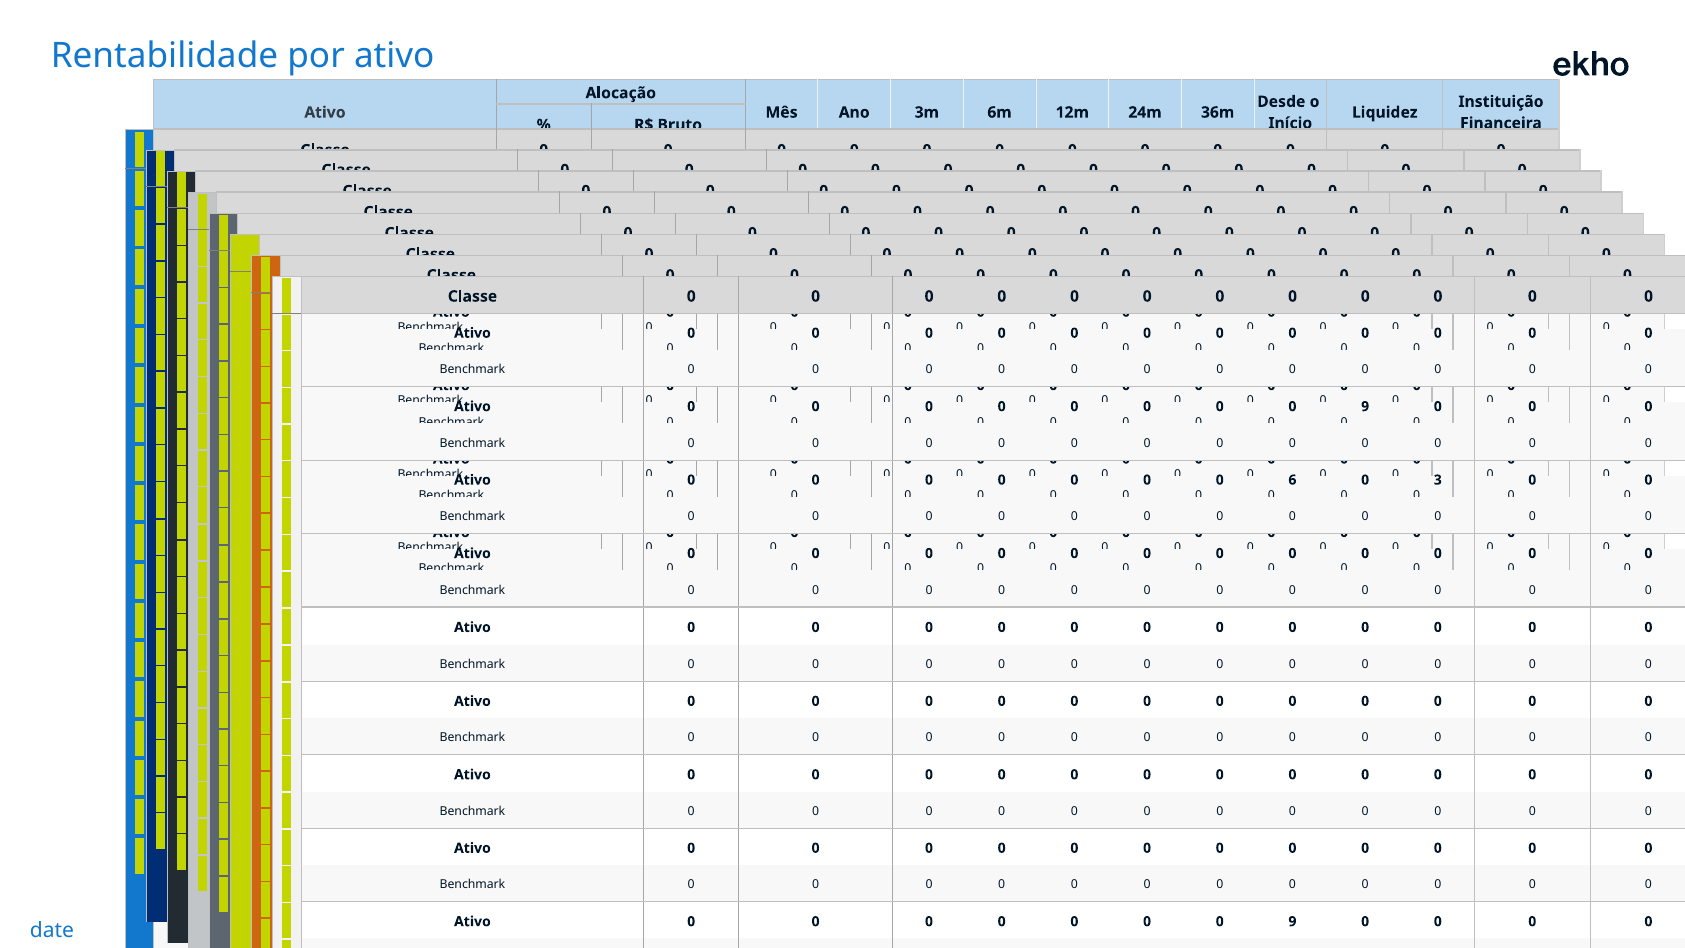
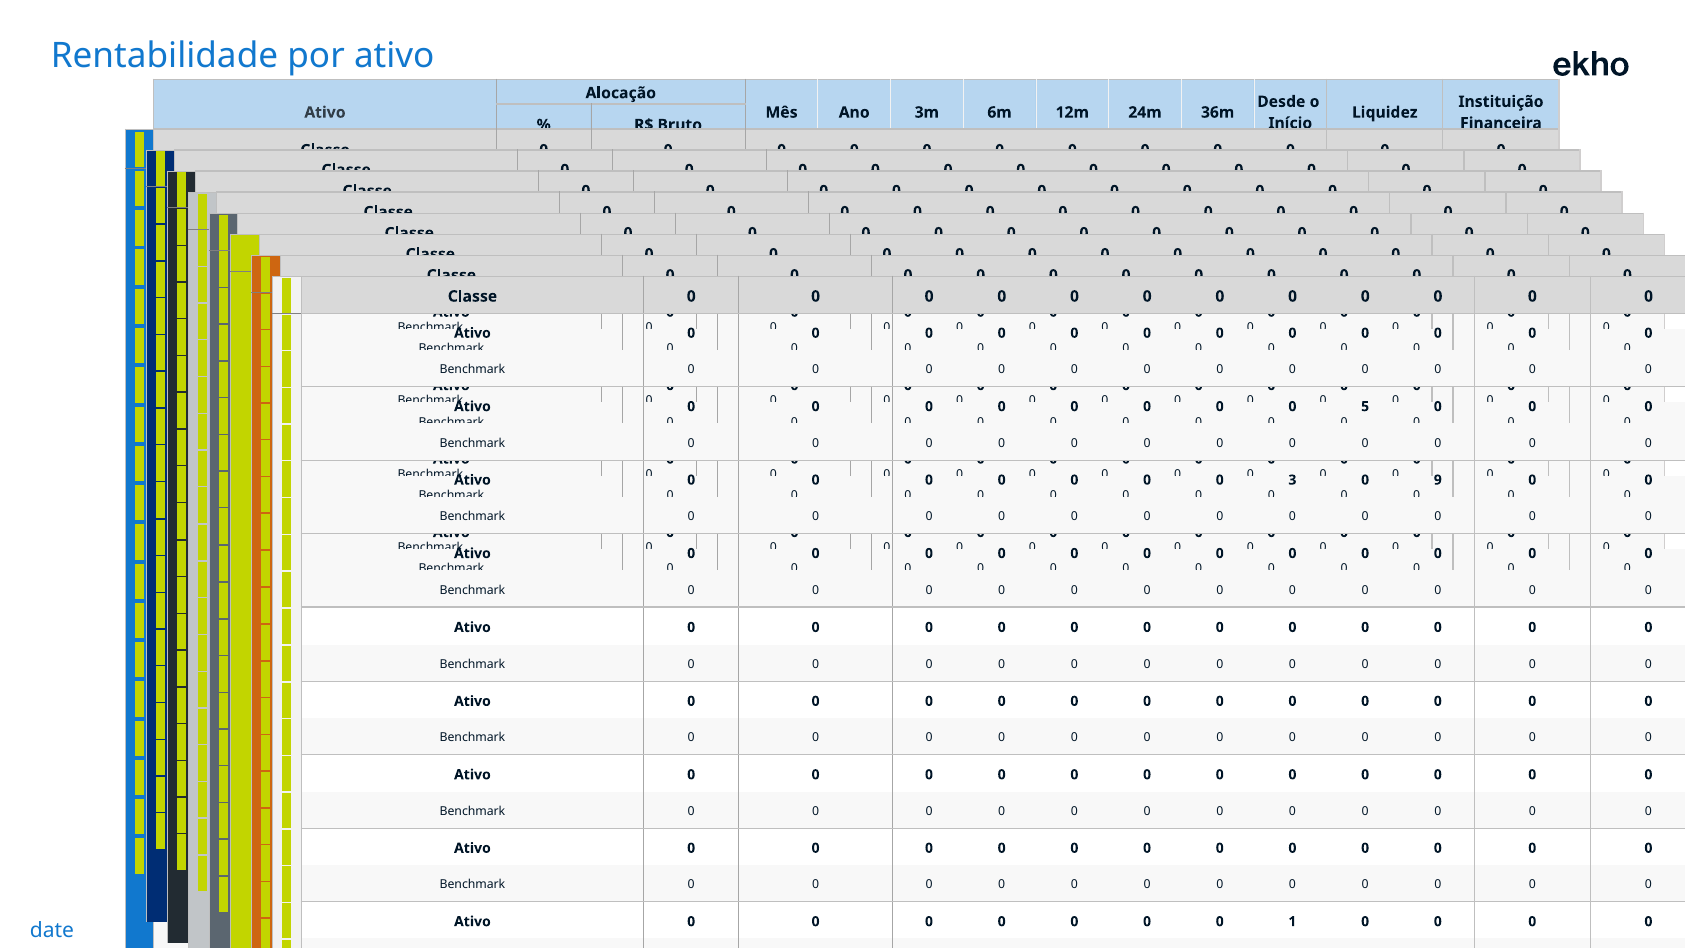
9: 9 -> 5 (1365, 406)
6: 6 -> 3 (1292, 480)
3: 3 -> 9 (1438, 480)
9: 9 -> 1 (1292, 921)
